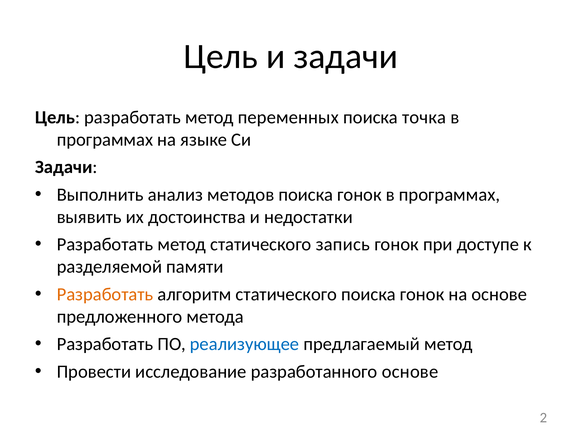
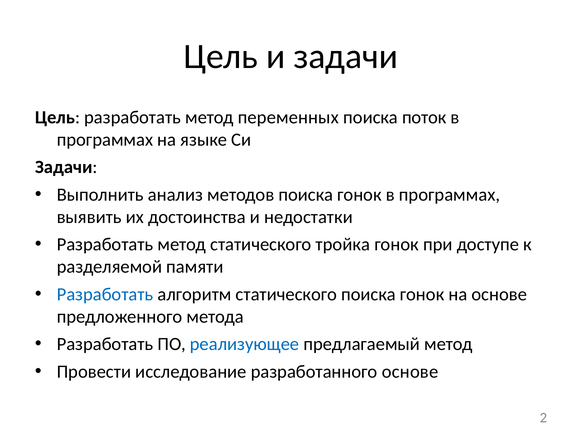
точка: точка -> поток (424, 117)
запись: запись -> тройка (343, 244)
Разработать colour: orange -> blue (105, 294)
